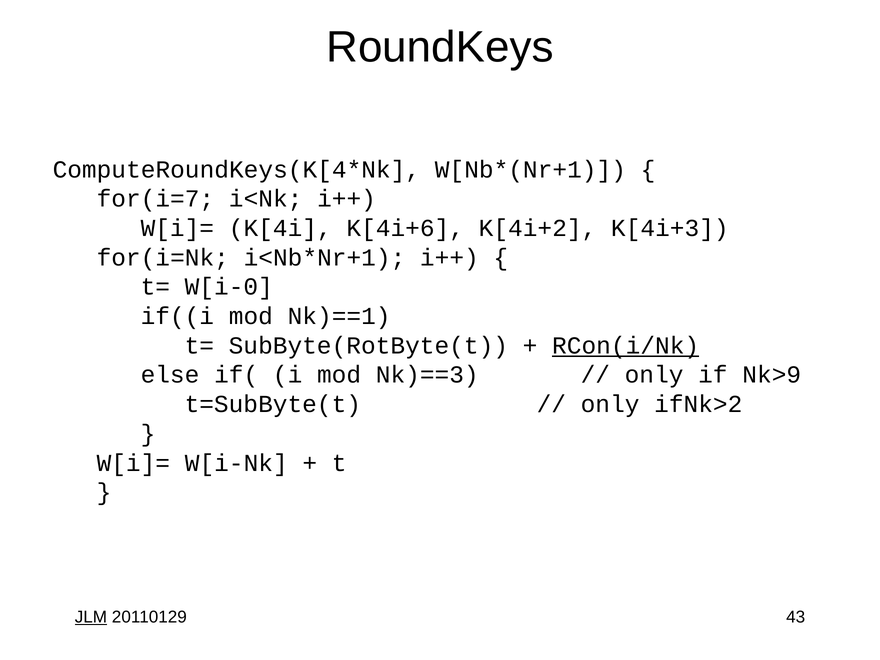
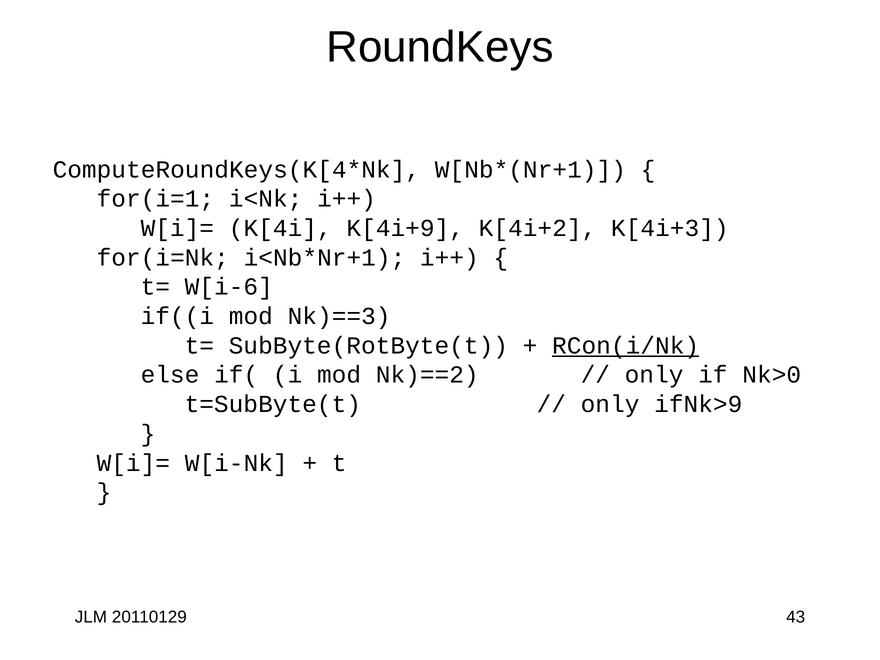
for(i=7: for(i=7 -> for(i=1 (155, 199)
K[4i+6: K[4i+6 -> K[4i+9 (405, 228)
W[i-0: W[i-0 -> W[i-6 (229, 287)
Nk)==1: Nk)==1 -> Nk)==3 (339, 316)
Nk)==3: Nk)==3 -> Nk)==2 (427, 375)
Nk>9: Nk>9 -> Nk>0 (772, 375)
ifNk>2: ifNk>2 -> ifNk>9 (698, 404)
JLM underline: present -> none (91, 617)
